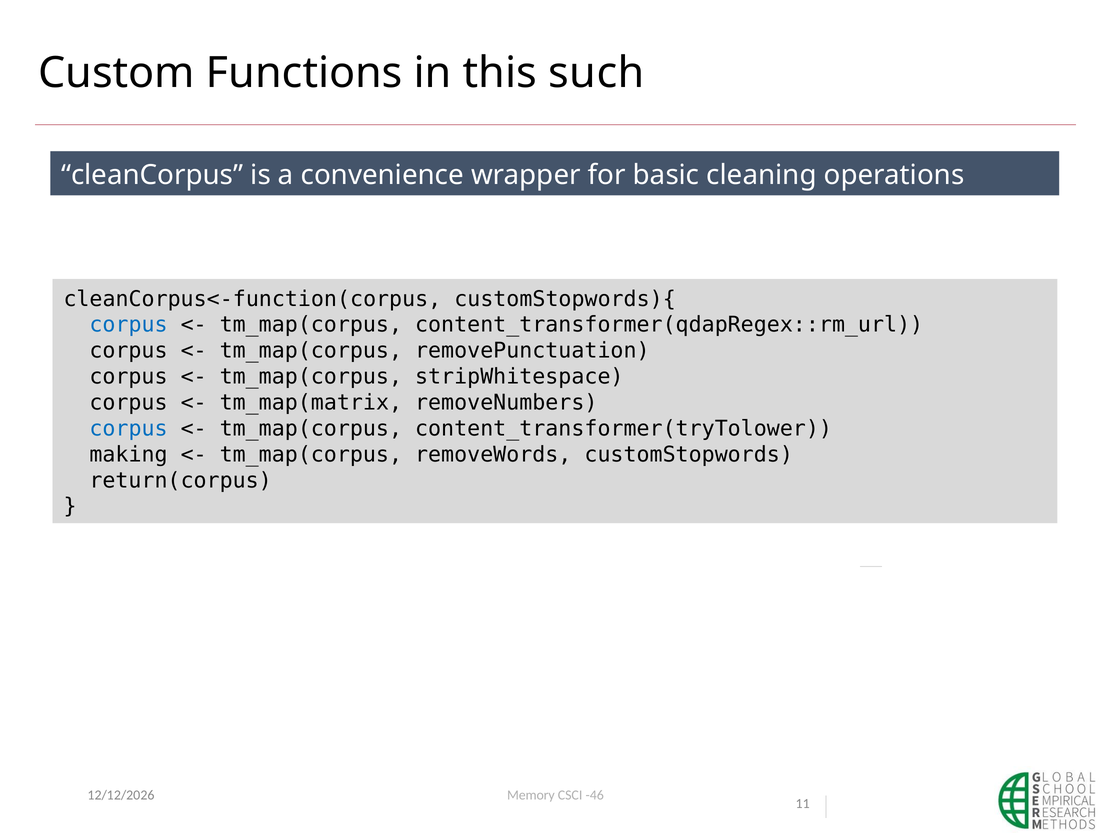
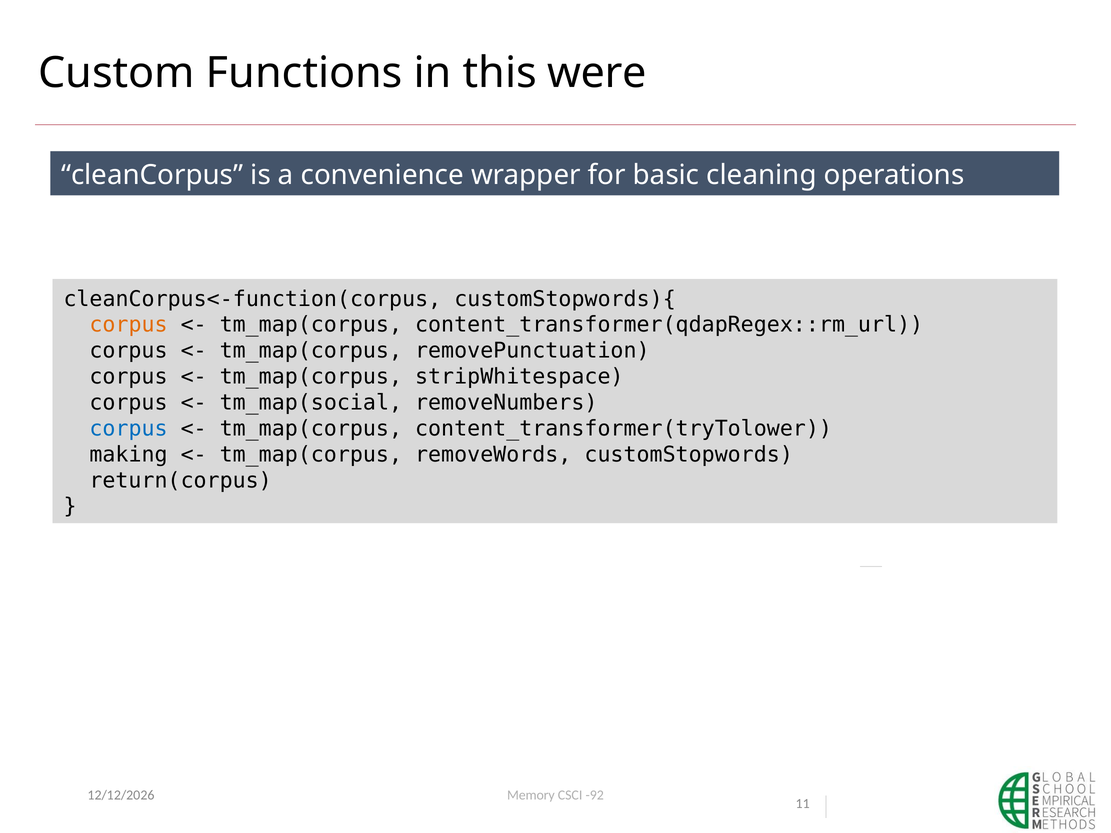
such: such -> were (597, 73)
corpus colour: blue -> orange (128, 325)
tm_map(matrix: tm_map(matrix -> tm_map(social (311, 403)
-46: -46 -> -92 (595, 795)
